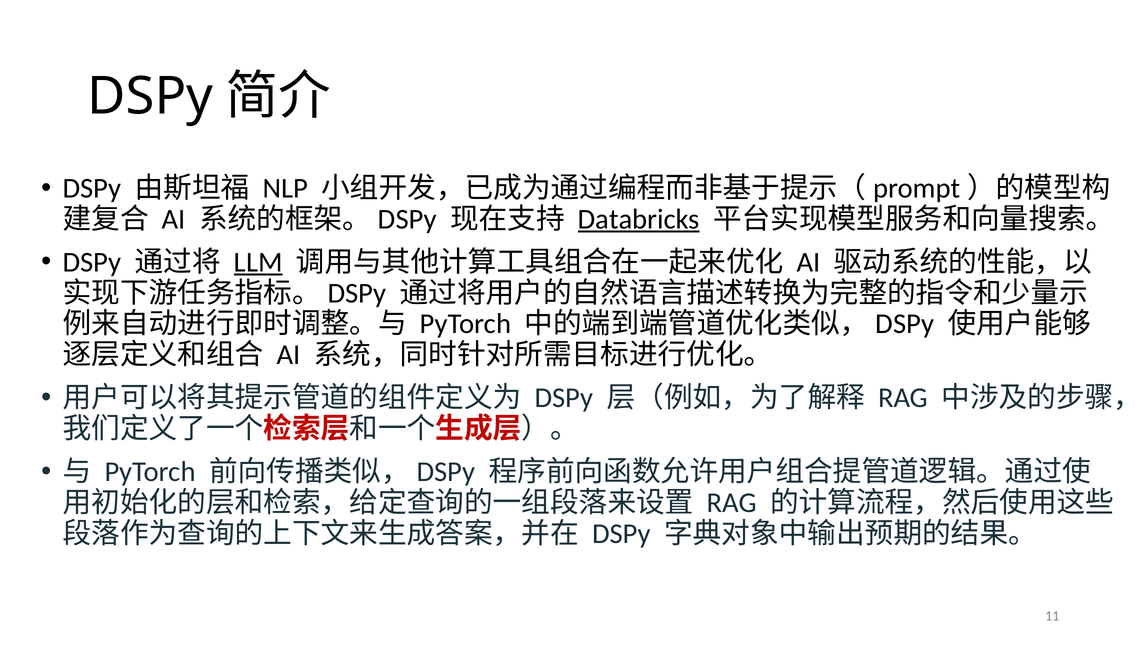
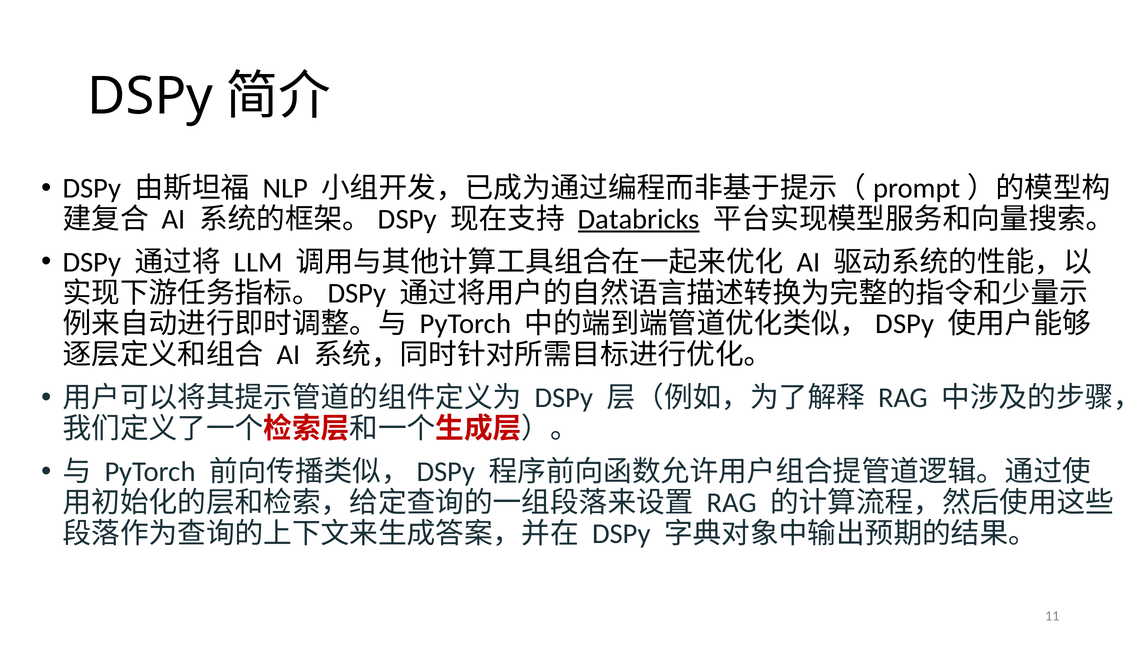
LLM underline: present -> none (258, 262)
